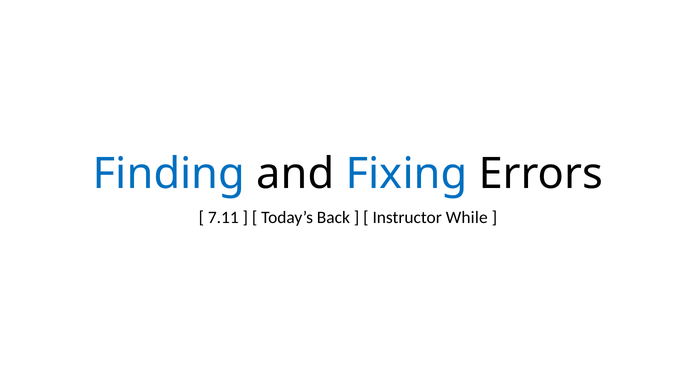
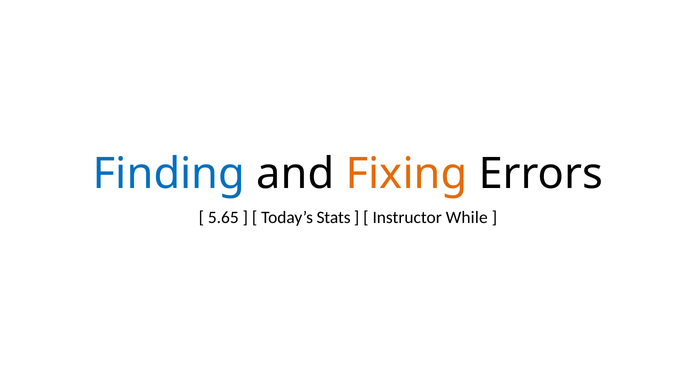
Fixing colour: blue -> orange (407, 174)
7.11: 7.11 -> 5.65 (223, 218)
Back: Back -> Stats (334, 218)
